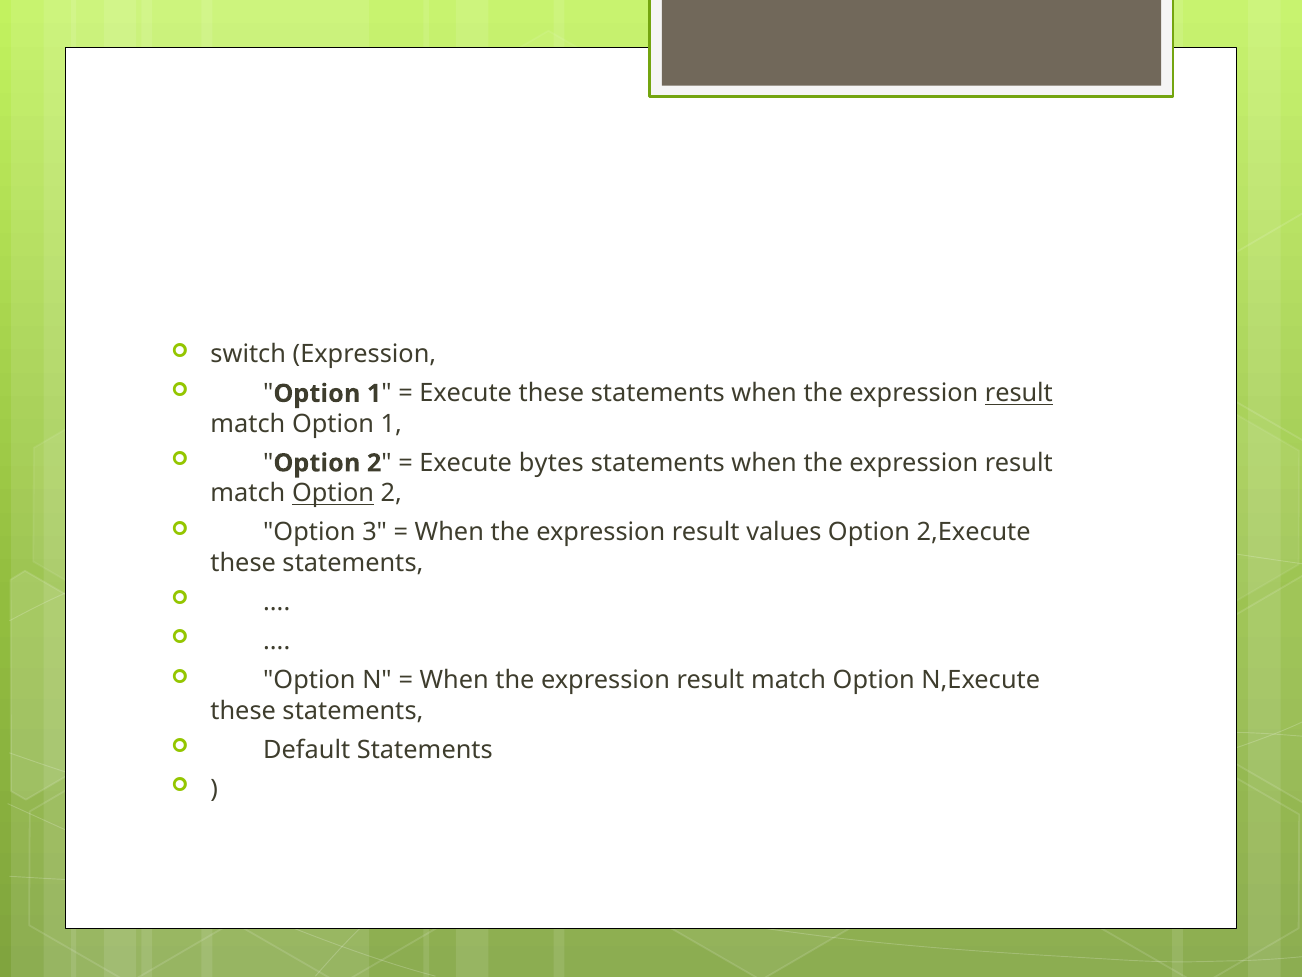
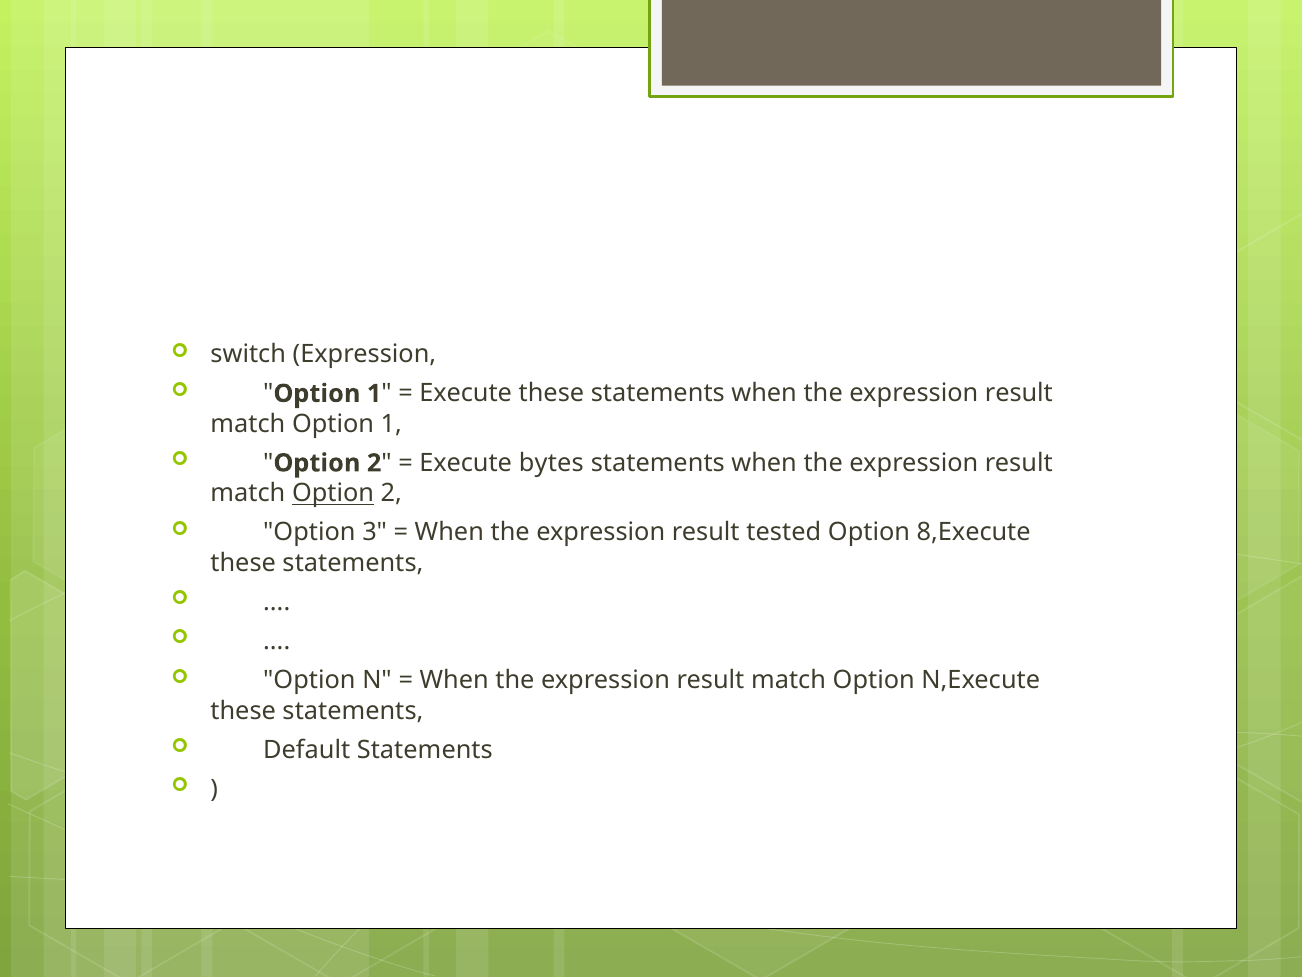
result underline: present -> none (1019, 393)
values: values -> tested (784, 532)
2,Execute: 2,Execute -> 8,Execute (974, 532)
